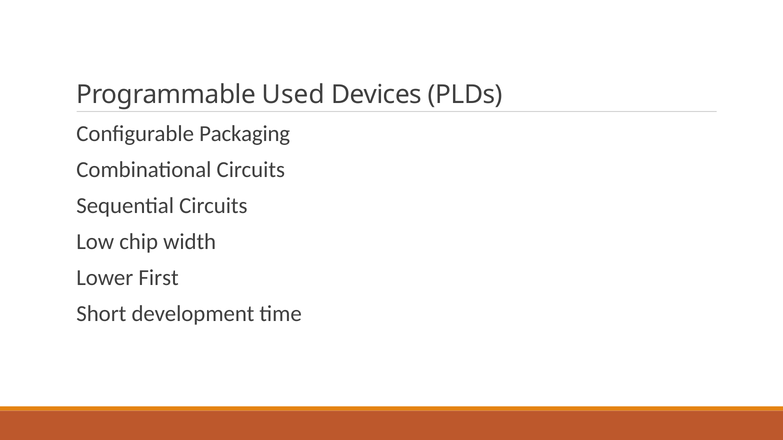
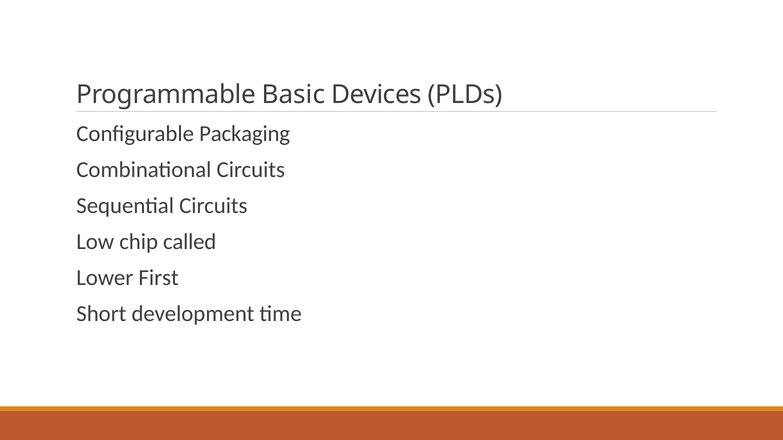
Used: Used -> Basic (294, 95)
width: width -> called (190, 242)
